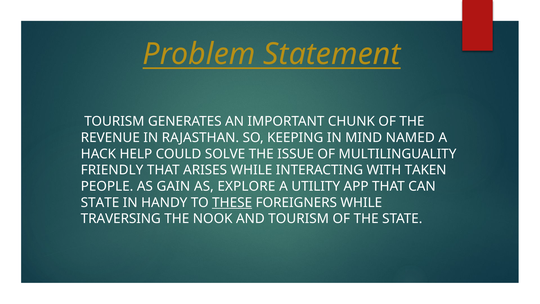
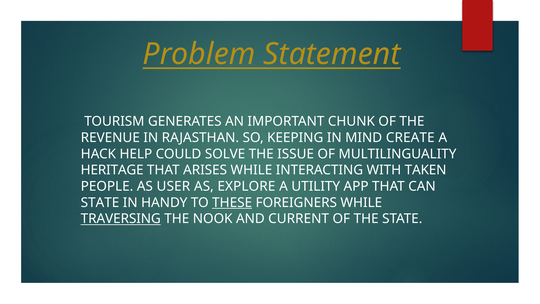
NAMED: NAMED -> CREATE (410, 138)
FRIENDLY: FRIENDLY -> HERITAGE (112, 170)
GAIN: GAIN -> USER (173, 186)
TRAVERSING underline: none -> present (121, 219)
AND TOURISM: TOURISM -> CURRENT (299, 219)
